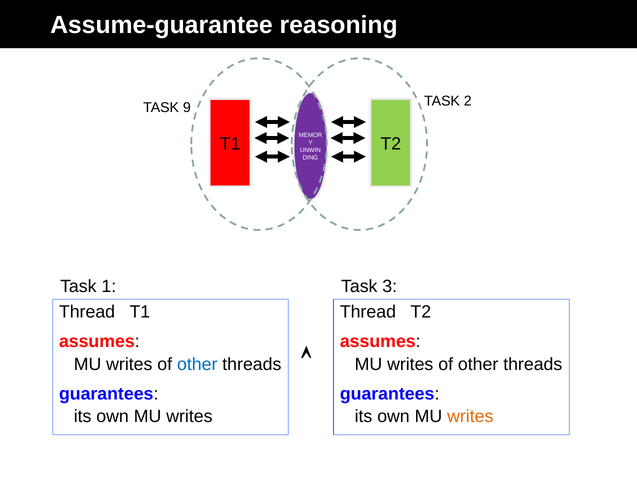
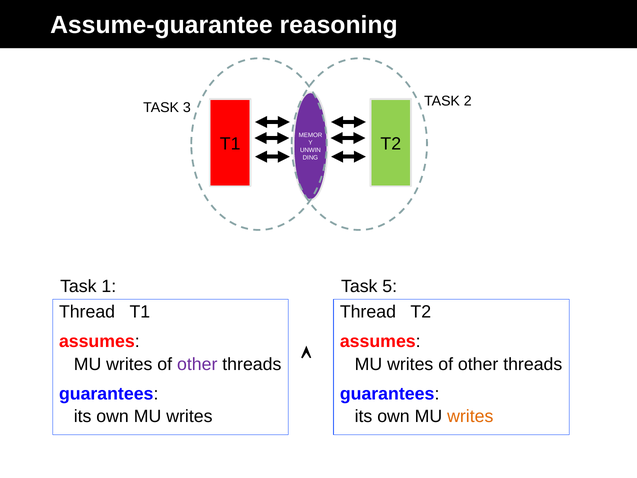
9: 9 -> 3 (187, 108)
3: 3 -> 5 (390, 286)
other colour: blue -> purple (197, 364)
